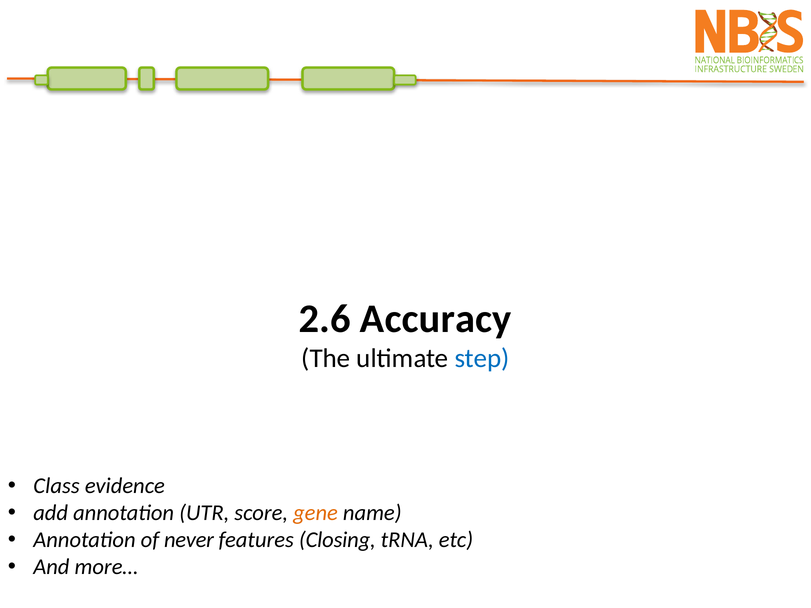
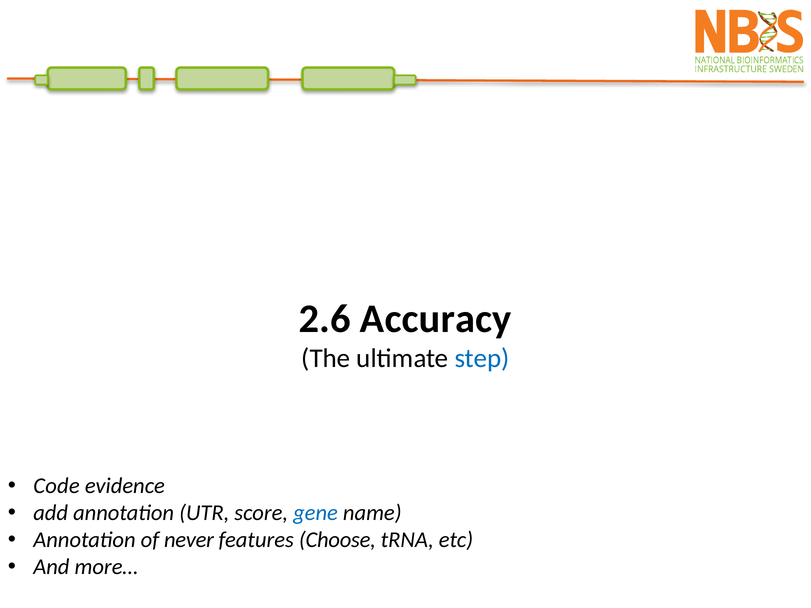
Class: Class -> Code (56, 486)
gene colour: orange -> blue (315, 513)
Closing: Closing -> Choose (337, 540)
